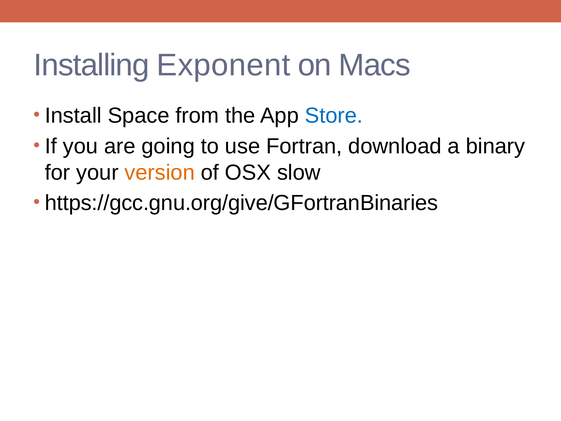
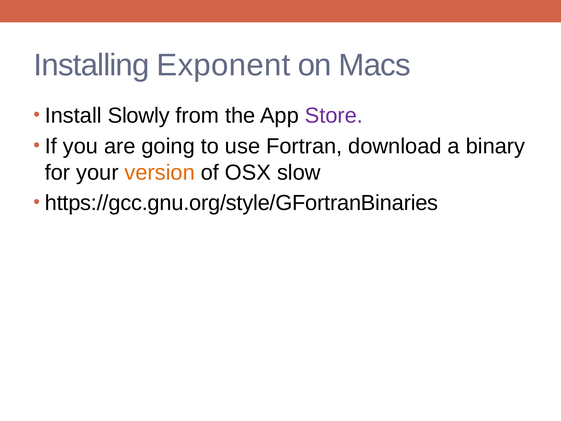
Space: Space -> Slowly (139, 116)
Store colour: blue -> purple (334, 116)
https://gcc.gnu.org/give/GFortranBinaries: https://gcc.gnu.org/give/GFortranBinaries -> https://gcc.gnu.org/style/GFortranBinaries (242, 203)
